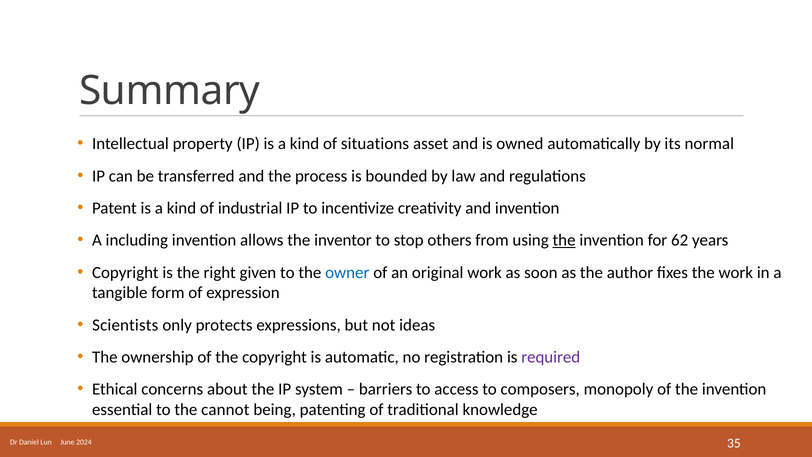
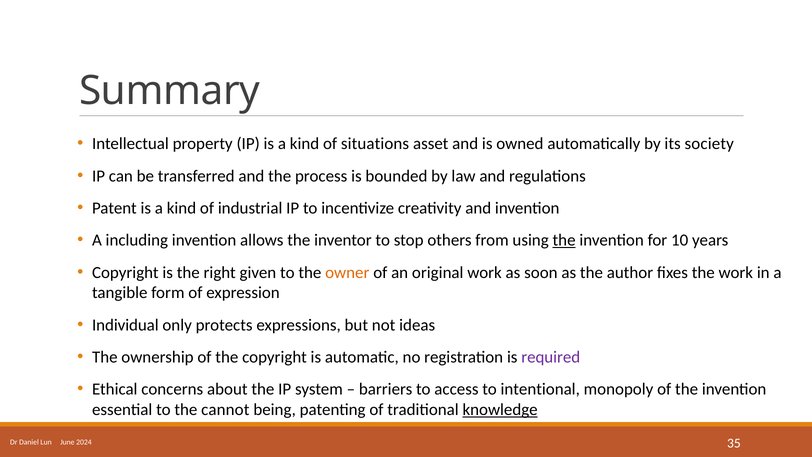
normal: normal -> society (709, 144)
62: 62 -> 10 (680, 240)
owner colour: blue -> orange (347, 272)
Scientists: Scientists -> Individual (125, 325)
composers: composers -> intentional (540, 389)
knowledge underline: none -> present (500, 409)
